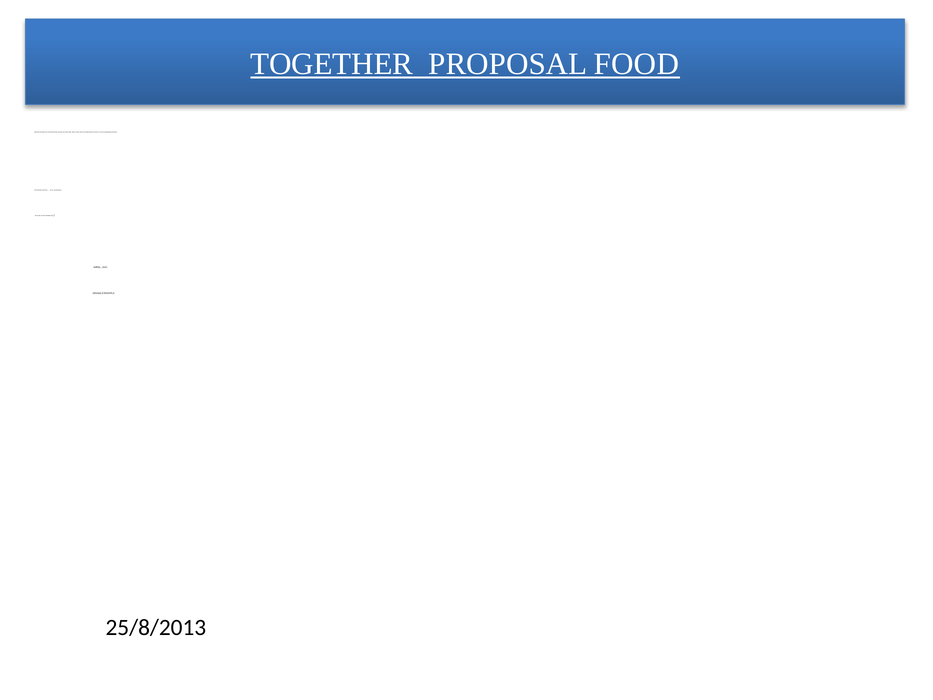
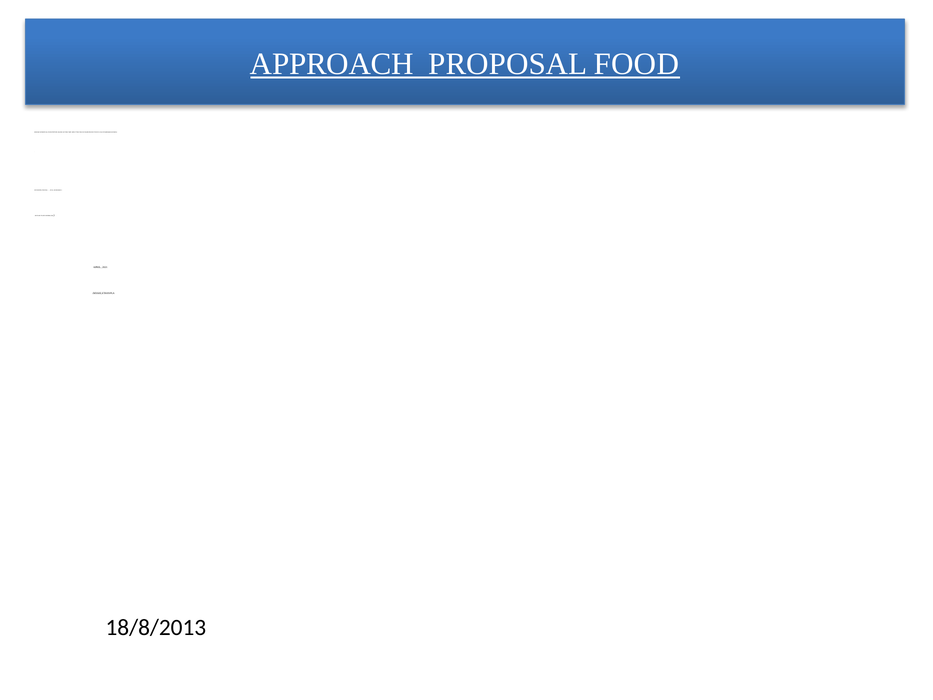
TOGETHER: TOGETHER -> APPROACH (332, 64)
25/8/2013: 25/8/2013 -> 18/8/2013 (156, 627)
